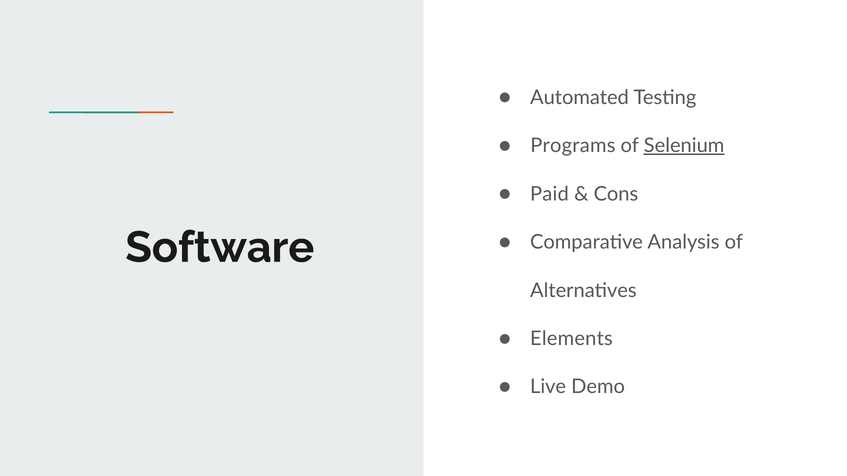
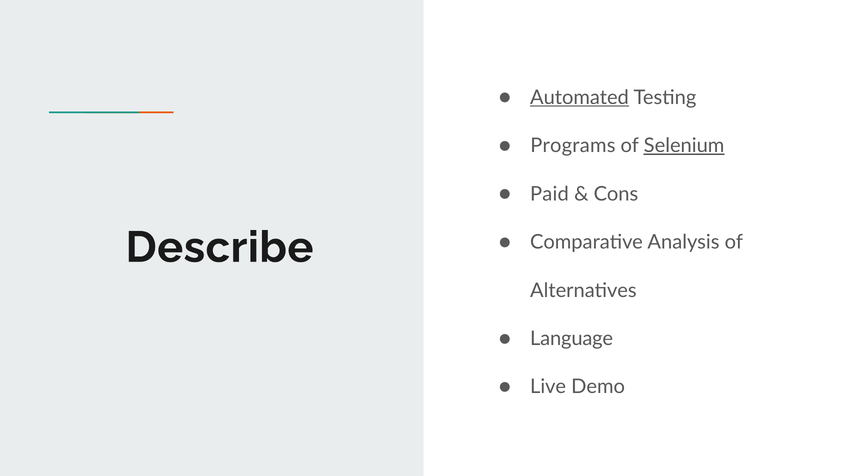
Automated underline: none -> present (579, 98)
Software: Software -> Describe (219, 248)
Elements: Elements -> Language (572, 339)
